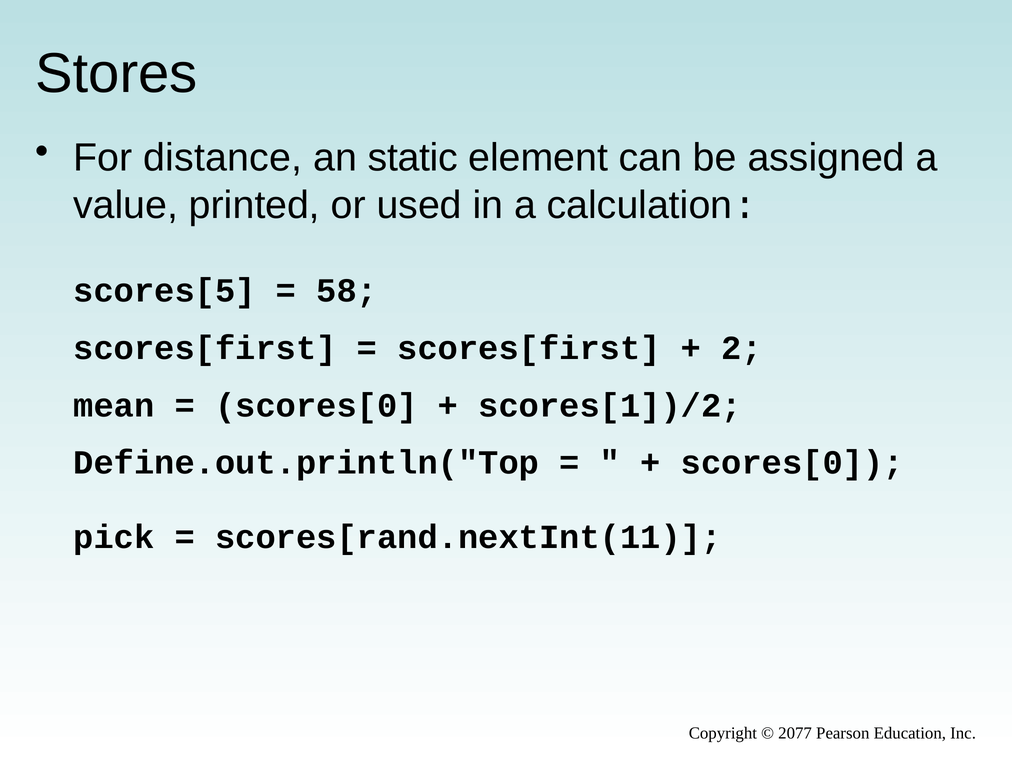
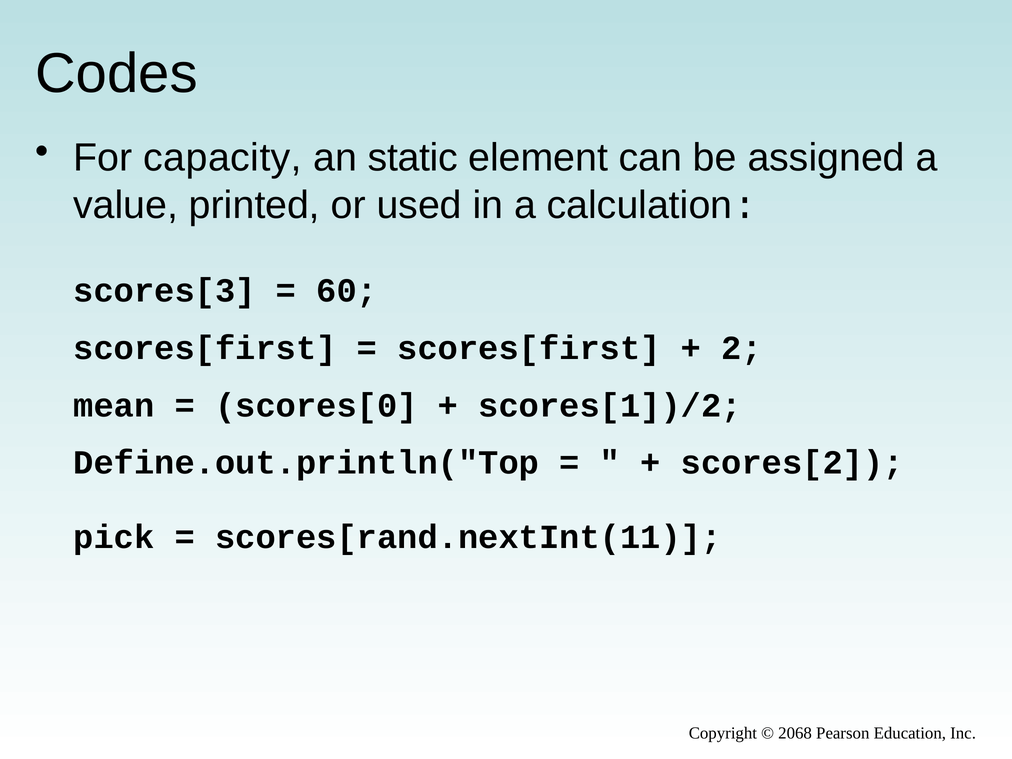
Stores: Stores -> Codes (117, 74)
distance: distance -> capacity (223, 158)
scores[5: scores[5 -> scores[3 (165, 291)
58: 58 -> 60 (347, 291)
scores[0: scores[0 -> scores[2 (792, 463)
2077: 2077 -> 2068 (795, 733)
